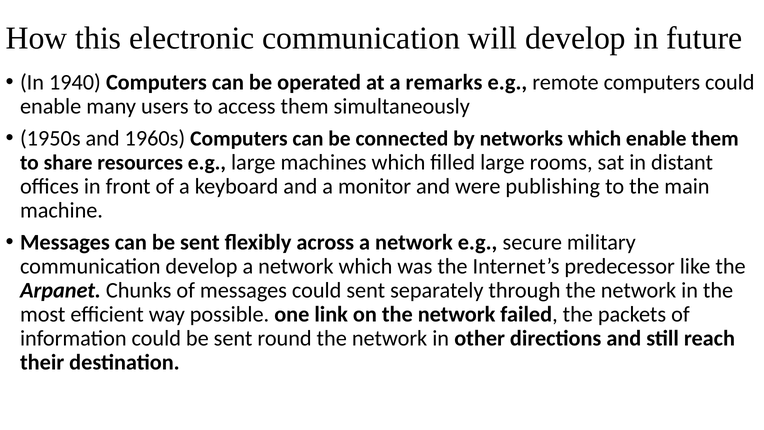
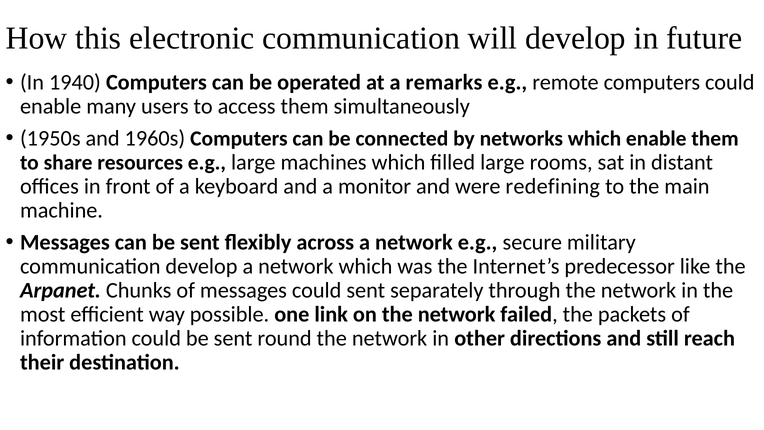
publishing: publishing -> redefining (553, 186)
